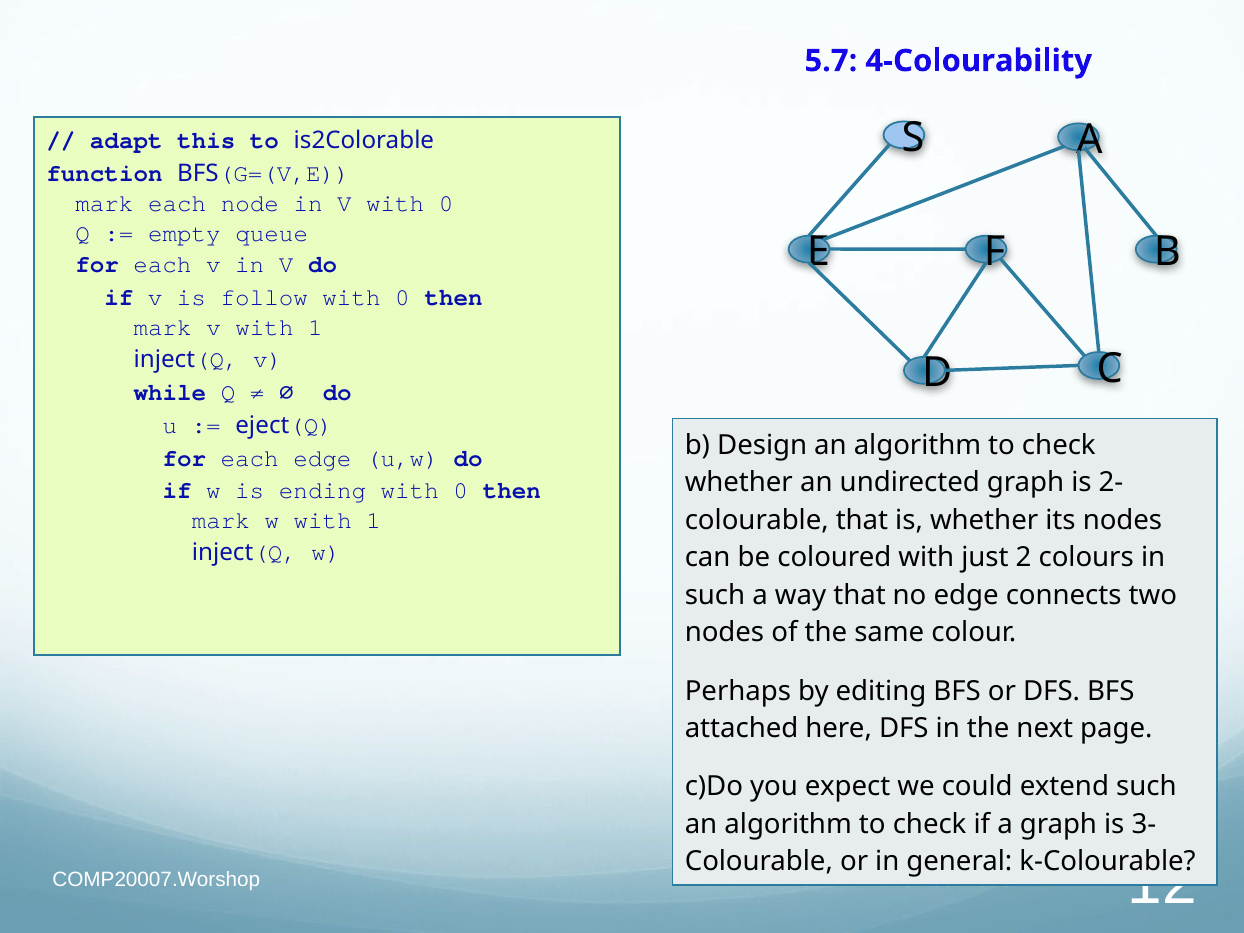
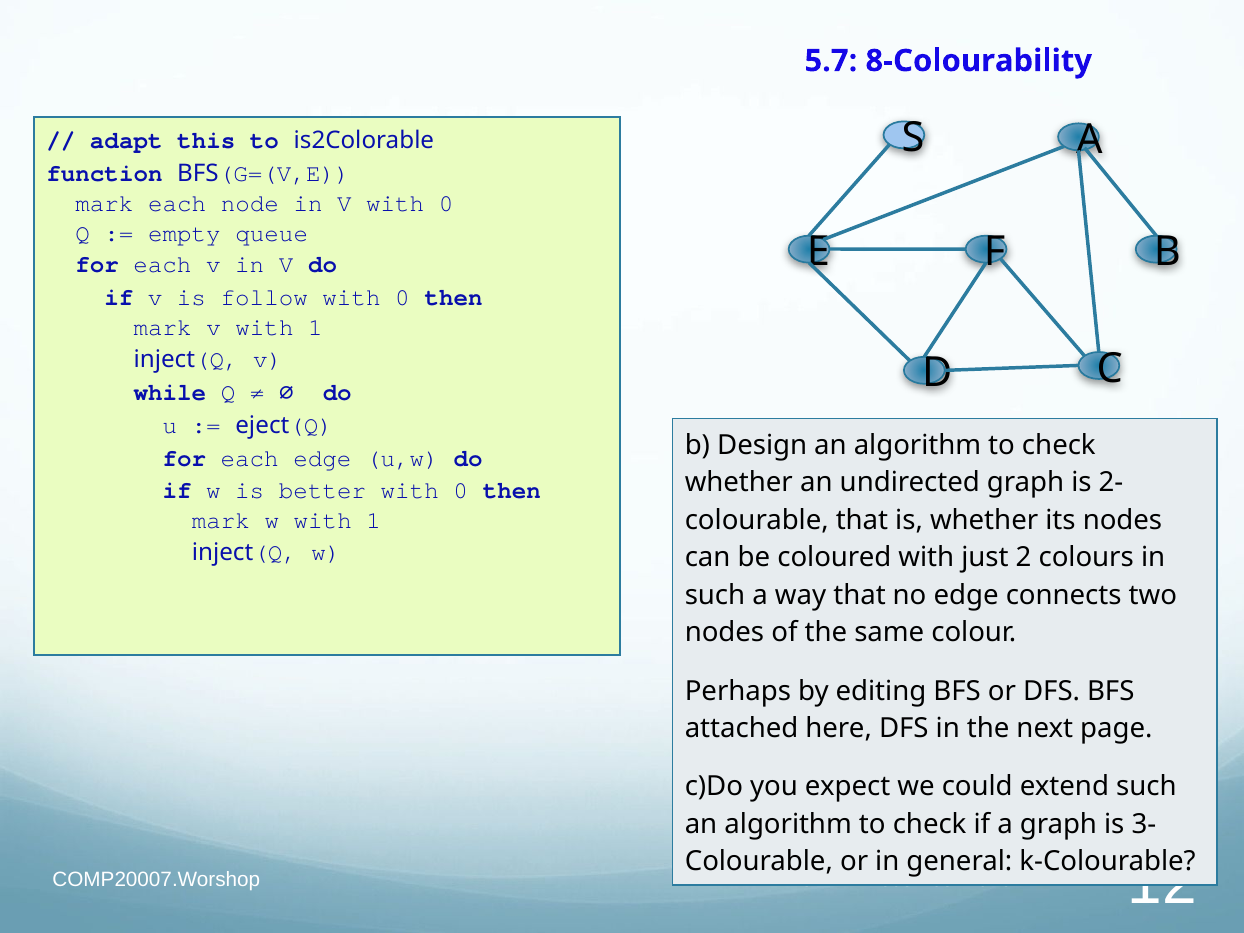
4-Colourability: 4-Colourability -> 8-Colourability (979, 61)
ending: ending -> better (323, 491)
